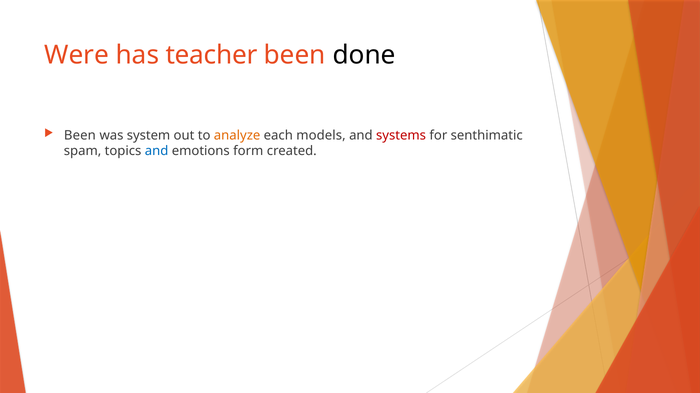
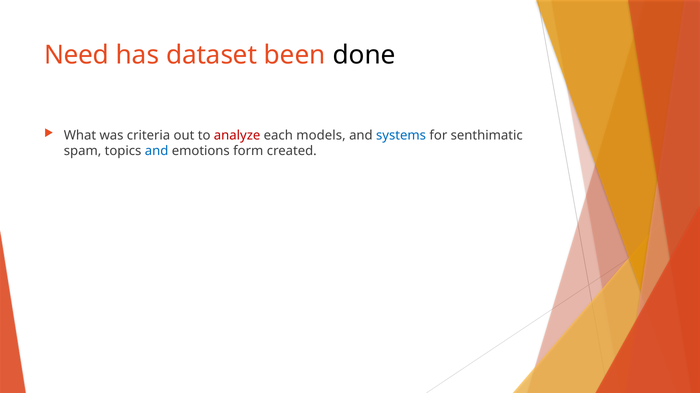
Were: Were -> Need (77, 55)
teacher: teacher -> dataset (212, 55)
Been: Been -> What (80, 135)
system: system -> criteria (149, 135)
analyze colour: orange -> red (237, 135)
systems colour: red -> blue (401, 135)
